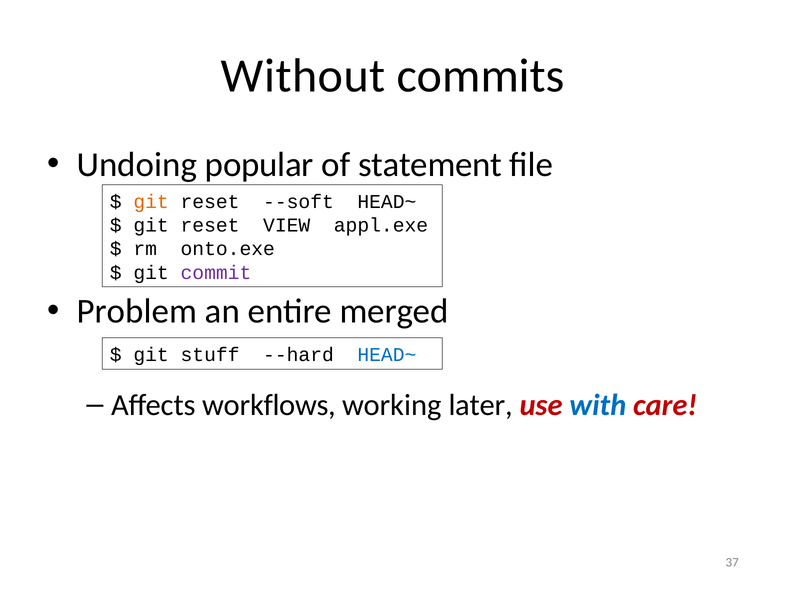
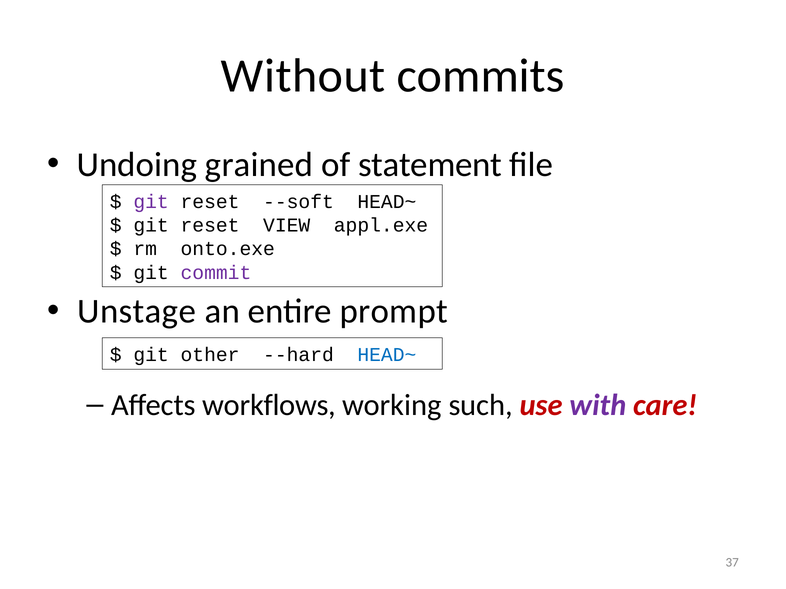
popular: popular -> grained (259, 165)
git colour: orange -> purple (151, 202)
Problem: Problem -> Unstage (137, 312)
merged: merged -> prompt (394, 312)
stuff: stuff -> other (210, 355)
later: later -> such (481, 406)
with colour: blue -> purple (598, 406)
